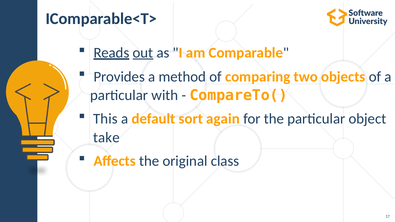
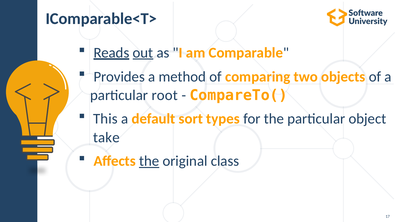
with: with -> root (165, 95)
again: again -> types (223, 119)
the underline: none -> present (149, 161)
